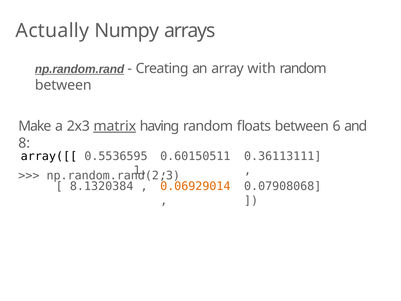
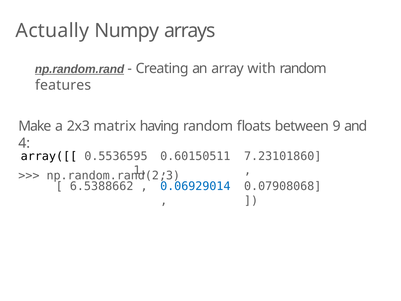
between: between -> features (63, 85)
matrix underline: present -> none (115, 126)
6: 6 -> 9 (337, 126)
8: 8 -> 4 (24, 143)
0.36113111: 0.36113111 -> 7.23101860 (283, 156)
8.1320384: 8.1320384 -> 6.5388662 (102, 186)
0.06929014 colour: orange -> blue (195, 186)
